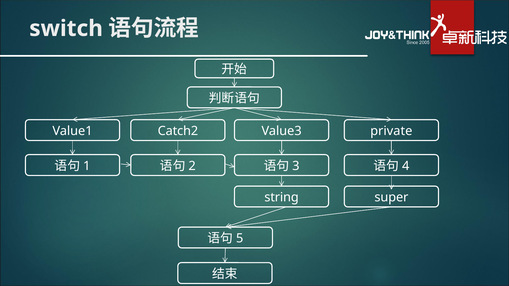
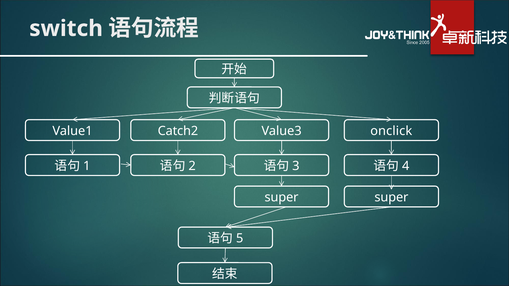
private: private -> onclick (391, 131)
string: string -> super (282, 198)
